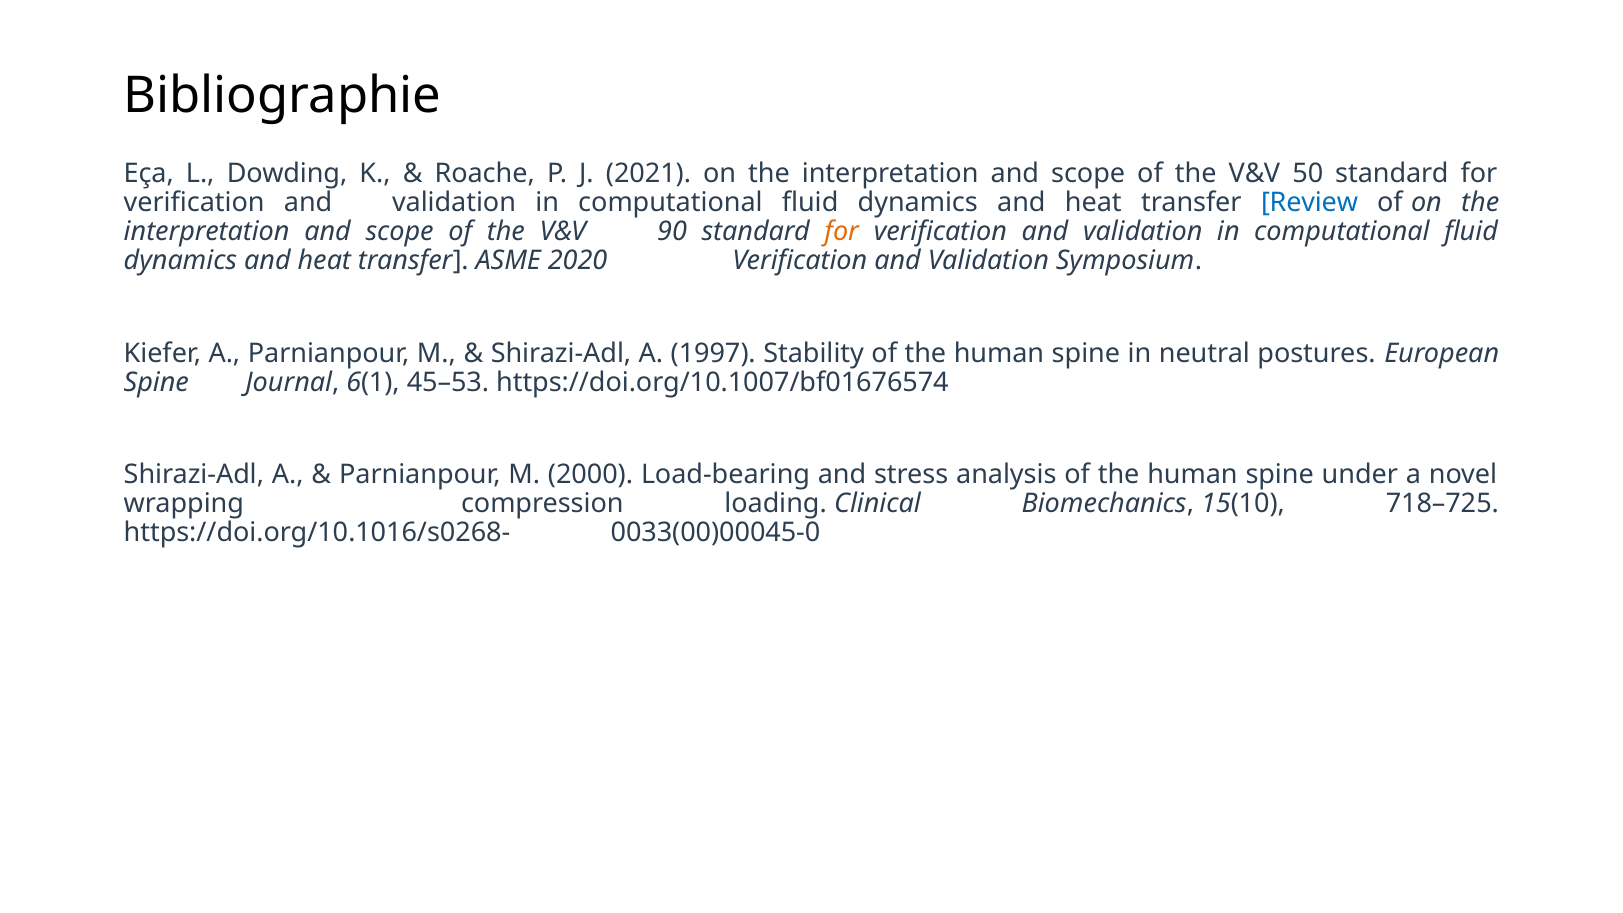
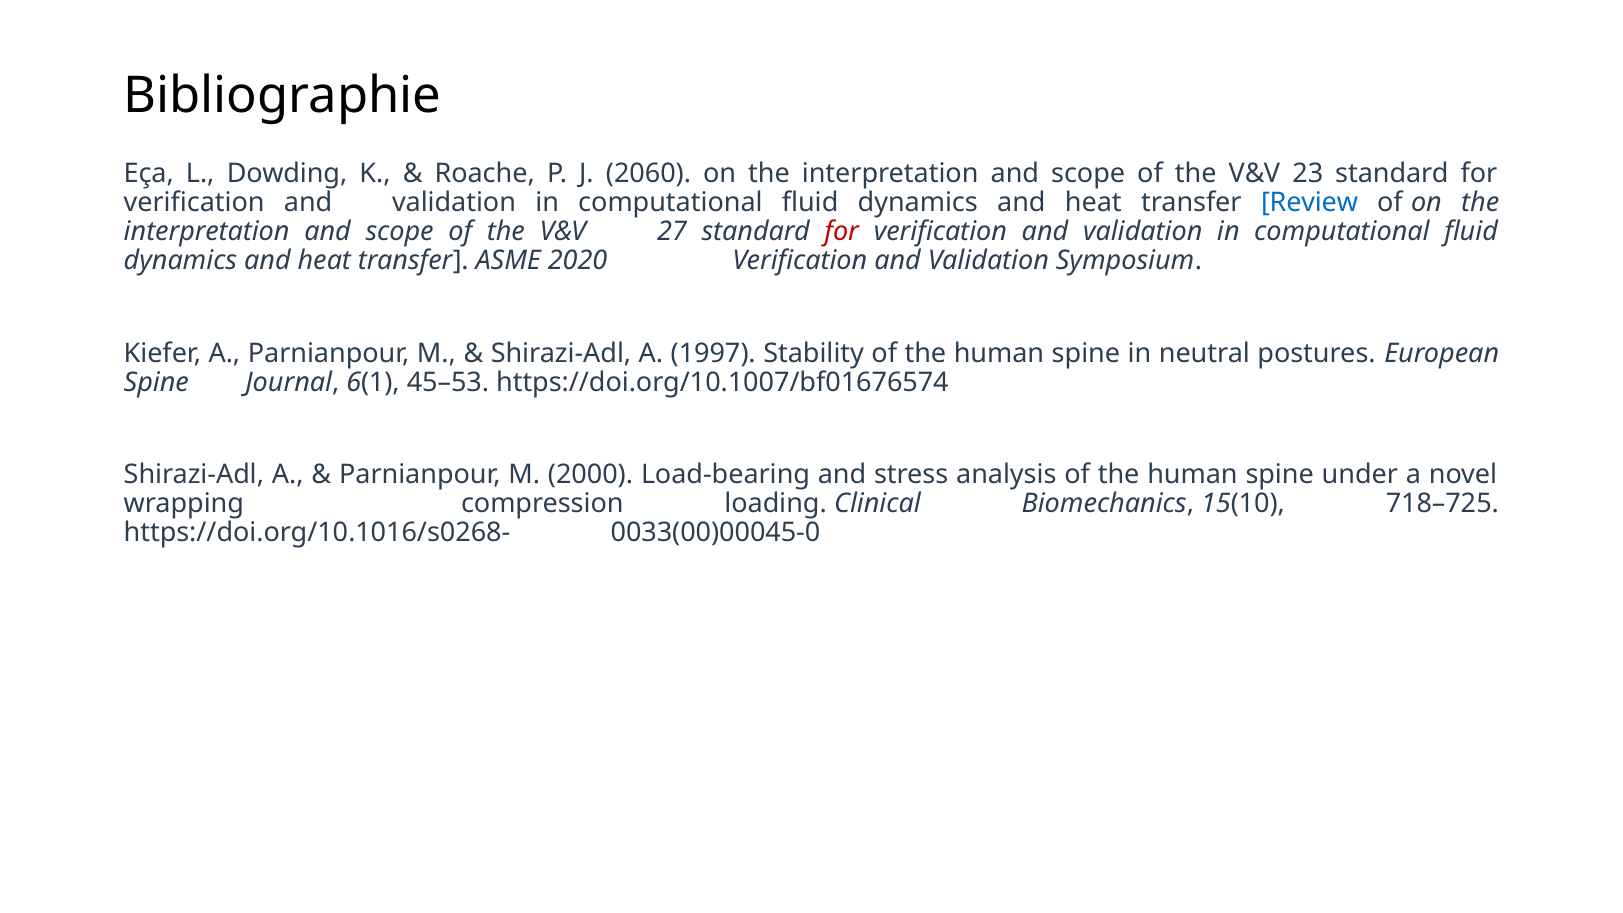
2021: 2021 -> 2060 (649, 174)
50: 50 -> 23 (1308, 174)
90: 90 -> 27 (672, 232)
for colour: orange -> red (842, 232)
